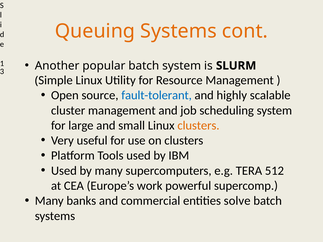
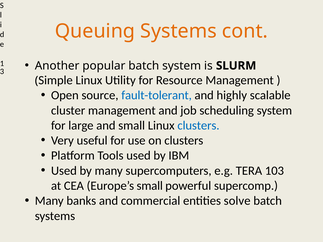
clusters colour: orange -> blue (198, 126)
512: 512 -> 103 (274, 171)
Europe’s work: work -> small (150, 186)
